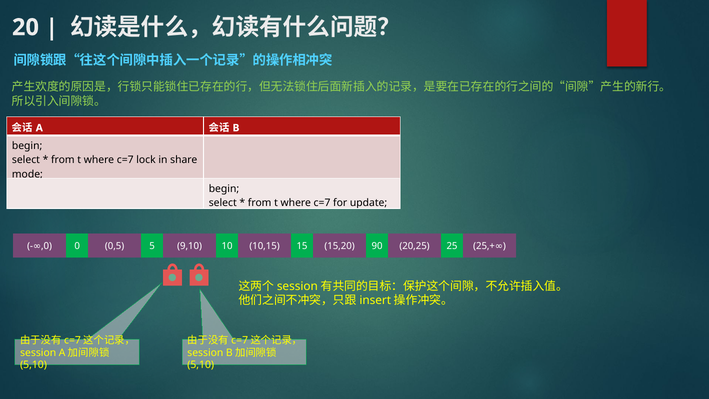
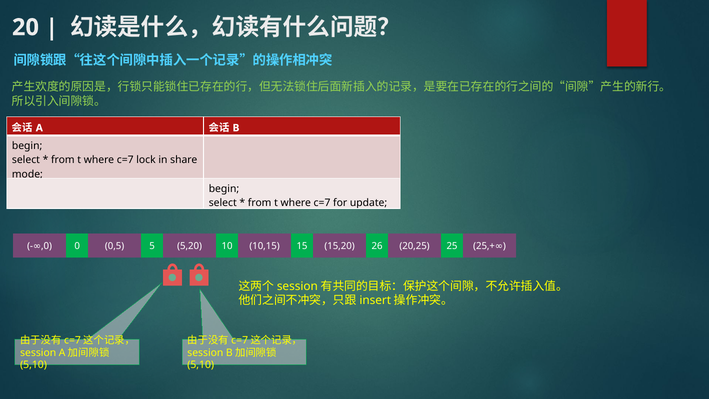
9,10: 9,10 -> 5,20 (190, 246)
90: 90 -> 26 (377, 246)
